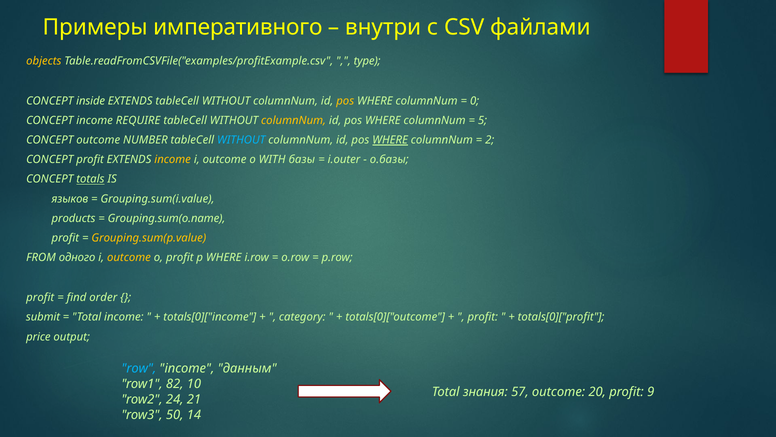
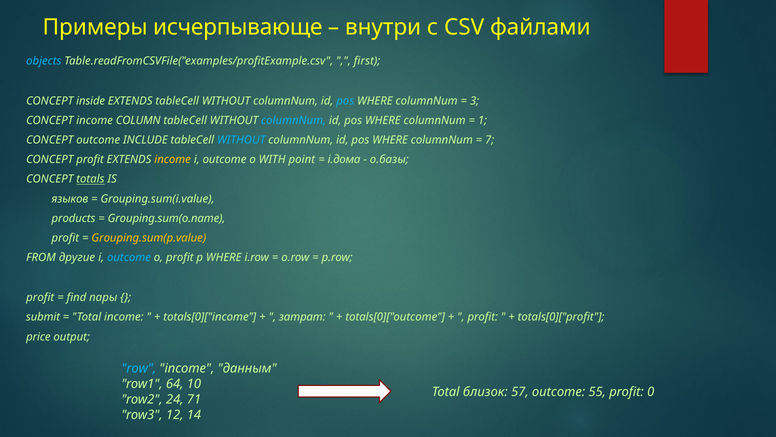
императивного: императивного -> исчерпывающе (238, 27)
objects colour: yellow -> light blue (44, 61)
type: type -> first (367, 61)
pos colour: yellow -> light blue (345, 101)
0: 0 -> 3 (475, 101)
REQUIRE: REQUIRE -> COLUMN (138, 121)
columnNum colour: yellow -> light blue (294, 121)
5: 5 -> 1 (483, 121)
NUMBER: NUMBER -> INCLUDE (145, 140)
WHERE underline: present -> none (390, 140)
2: 2 -> 7 (490, 140)
базы: базы -> point (302, 160)
i.outer: i.outer -> i.дома (344, 160)
одного: одного -> другие (77, 257)
outcome colour: yellow -> light blue (129, 257)
order: order -> пары (103, 297)
category: category -> затрат (302, 317)
82: 82 -> 64 (175, 383)
знания: знания -> близок (485, 391)
20: 20 -> 55 (597, 391)
9: 9 -> 0 (651, 391)
21: 21 -> 71 (194, 399)
50: 50 -> 12 (175, 414)
